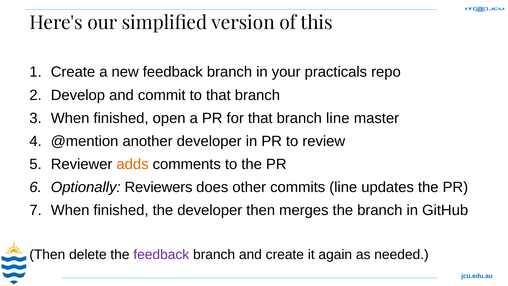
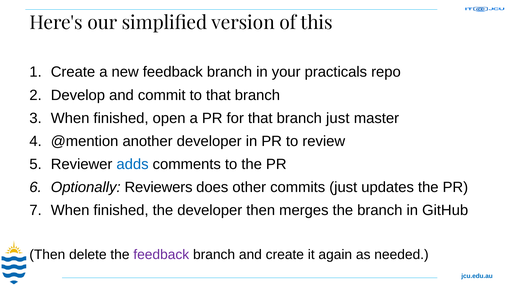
branch line: line -> just (338, 118)
adds colour: orange -> blue (133, 164)
commits line: line -> just (343, 187)
